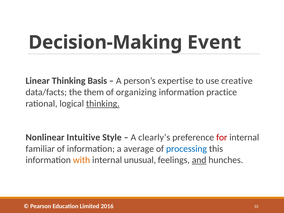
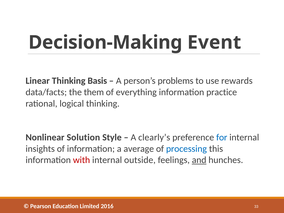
expertise: expertise -> problems (176, 81)
creative: creative -> rewards (237, 81)
organizing: organizing -> everything (136, 92)
thinking underline: present -> none (103, 104)
Intuitive: Intuitive -> Solution (83, 137)
for colour: red -> blue (222, 137)
familiar: familiar -> insights (40, 149)
with colour: orange -> red (82, 160)
unusual: unusual -> outside (140, 160)
